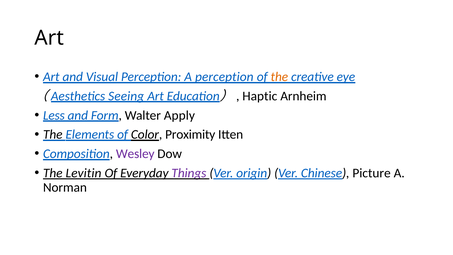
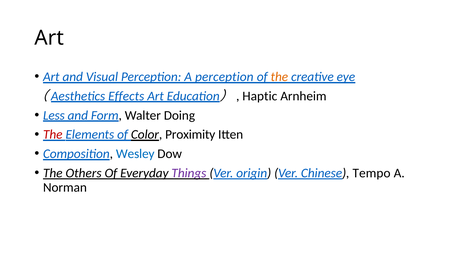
Seeing: Seeing -> Effects (126, 96)
Apply: Apply -> Doing (179, 115)
The colour: black -> red (53, 135)
Wesley colour: purple -> blue (135, 154)
Levitin: Levitin -> Others (84, 173)
Picture: Picture -> Tempo (372, 173)
